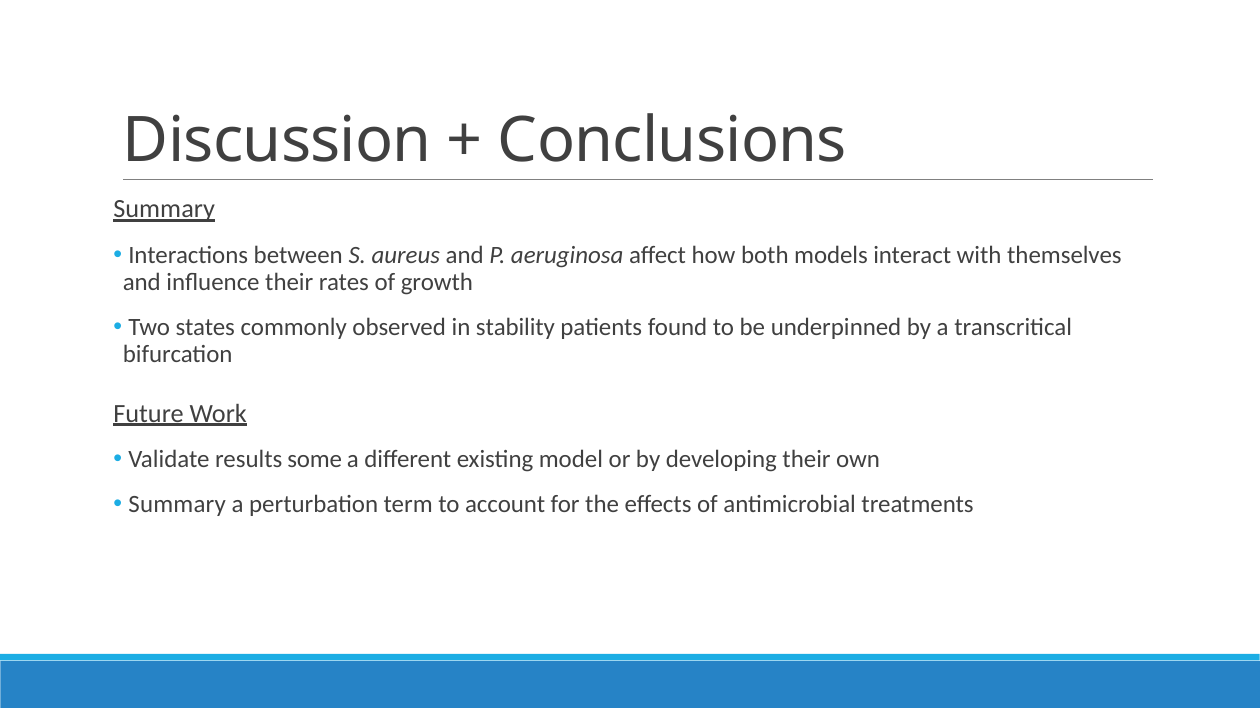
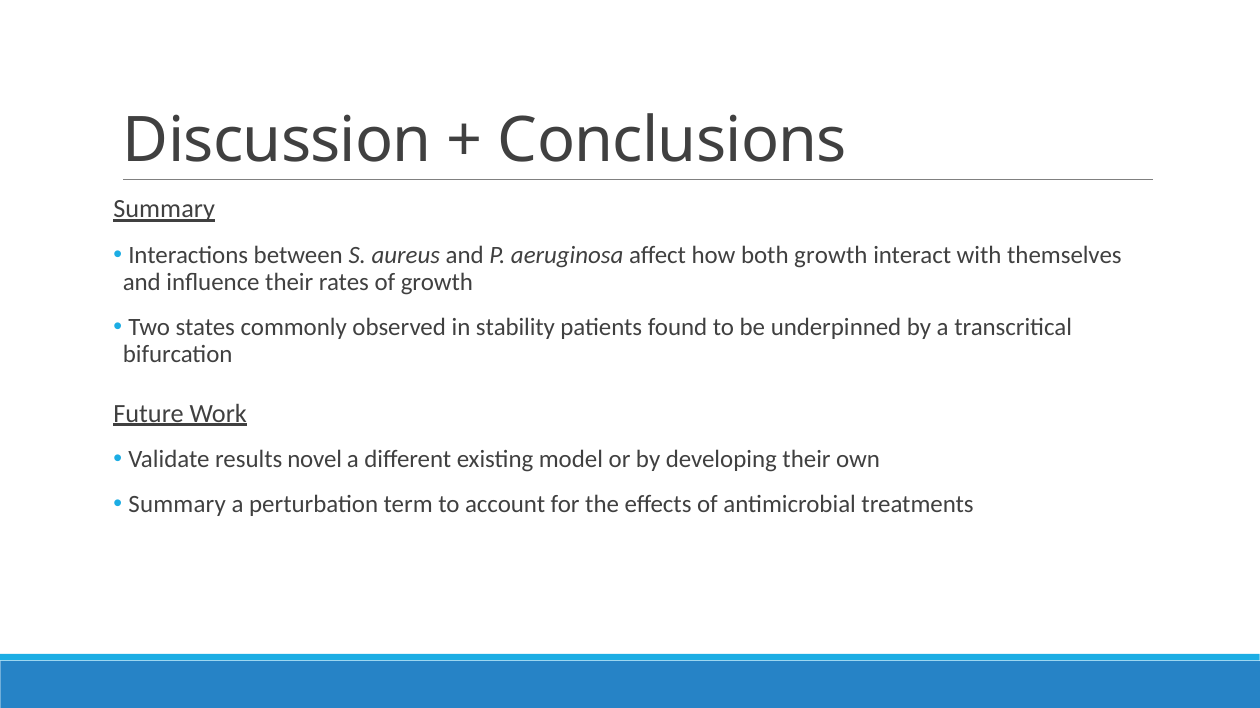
both models: models -> growth (831, 256)
some: some -> novel (315, 460)
